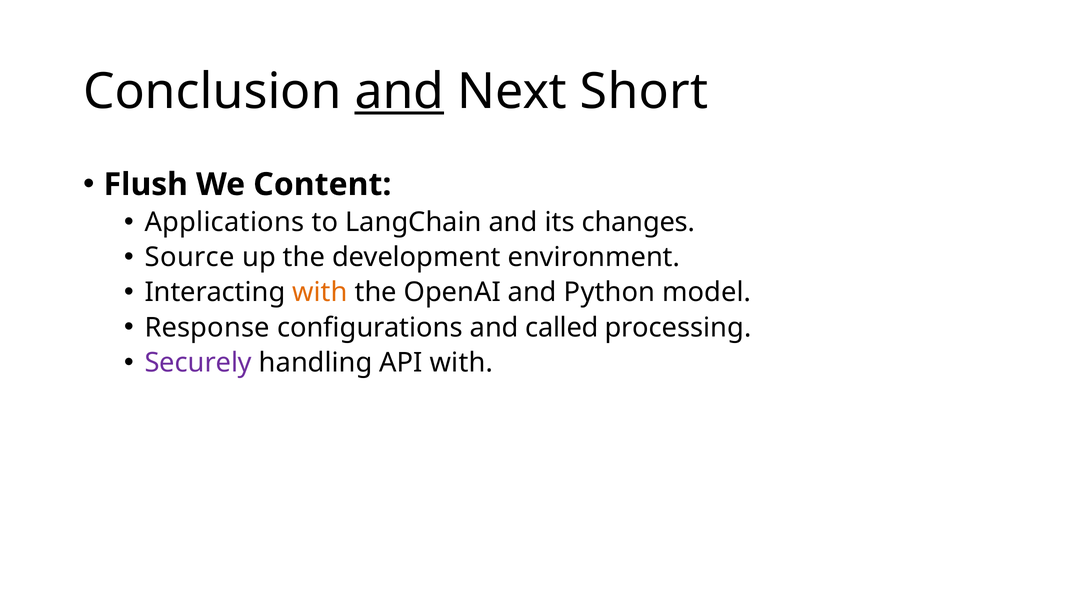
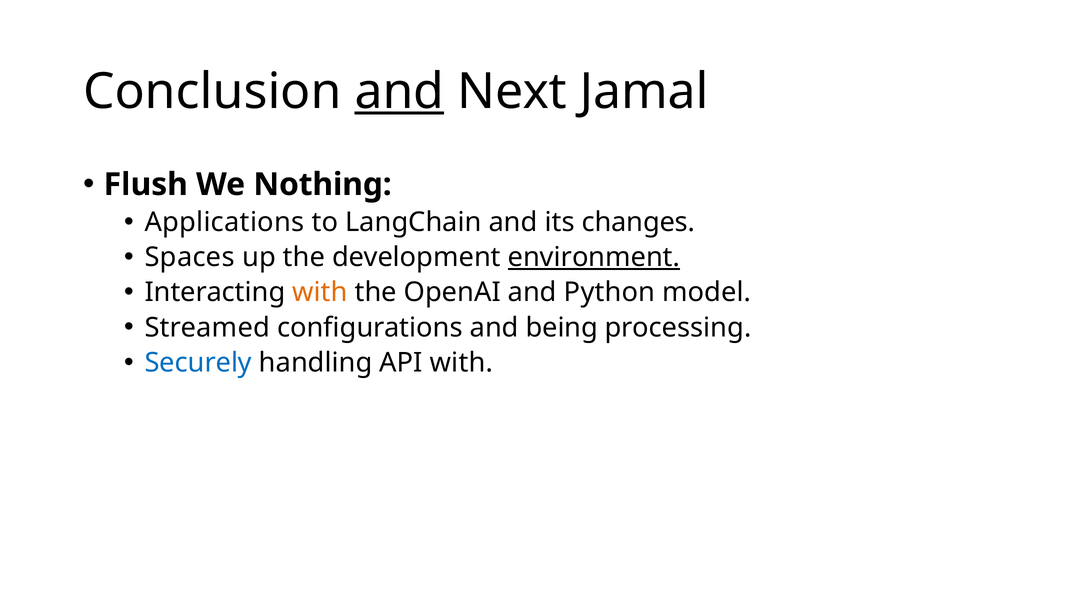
Short: Short -> Jamal (644, 92)
Content: Content -> Nothing (322, 184)
Source: Source -> Spaces (190, 257)
environment underline: none -> present (594, 257)
Response: Response -> Streamed (207, 327)
called: called -> being (562, 327)
Securely colour: purple -> blue (198, 362)
